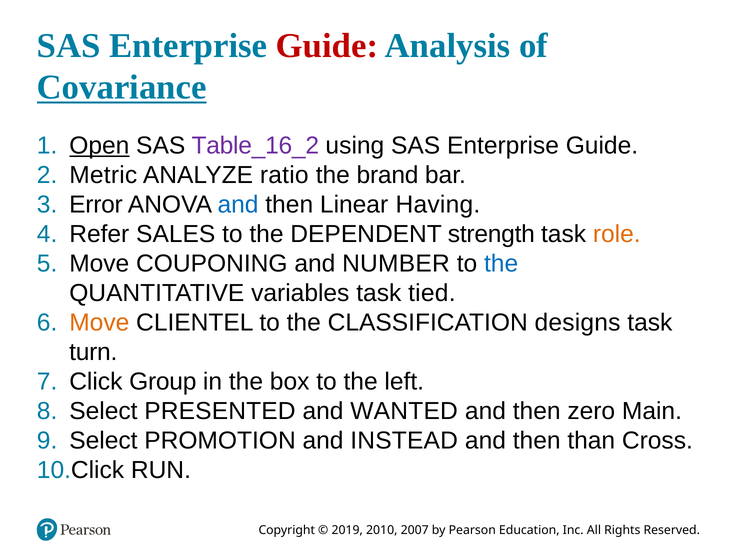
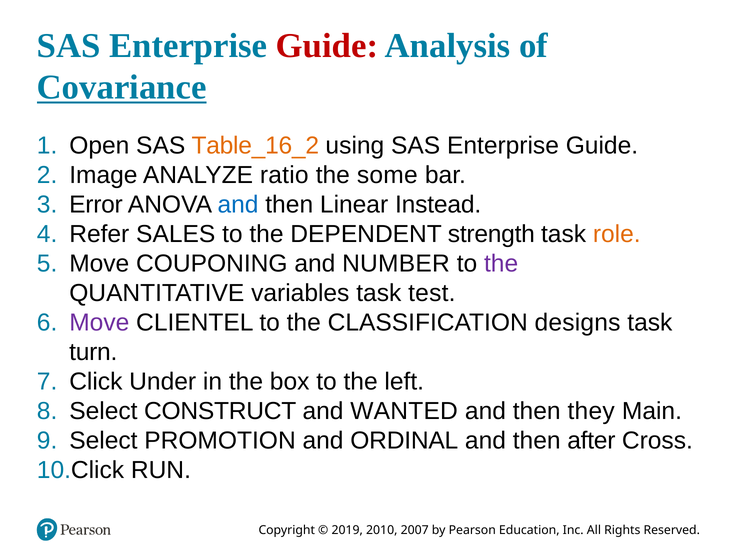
Open underline: present -> none (99, 145)
Table_16_2 colour: purple -> orange (255, 145)
Metric: Metric -> Image (103, 175)
brand: brand -> some (387, 175)
Having: Having -> Instead (438, 204)
the colour: blue -> purple (501, 263)
tied: tied -> test (432, 293)
Move colour: orange -> purple (99, 322)
Group: Group -> Under (163, 381)
PRESENTED: PRESENTED -> CONSTRUCT (220, 411)
zero: zero -> they (591, 411)
INSTEAD: INSTEAD -> ORDINAL (404, 440)
than: than -> after (591, 440)
